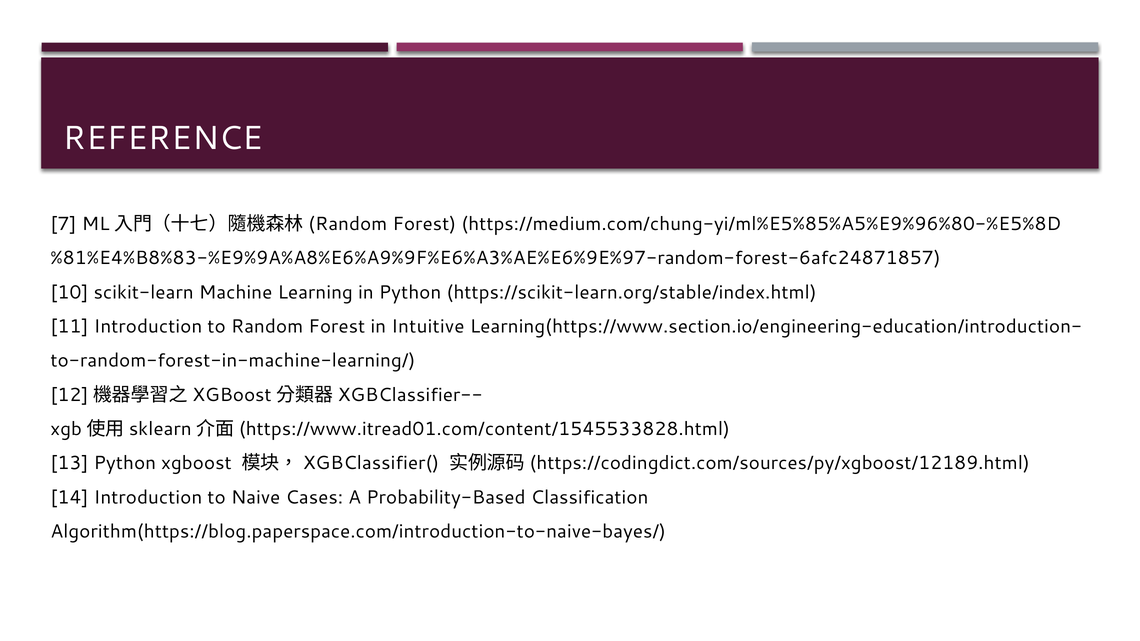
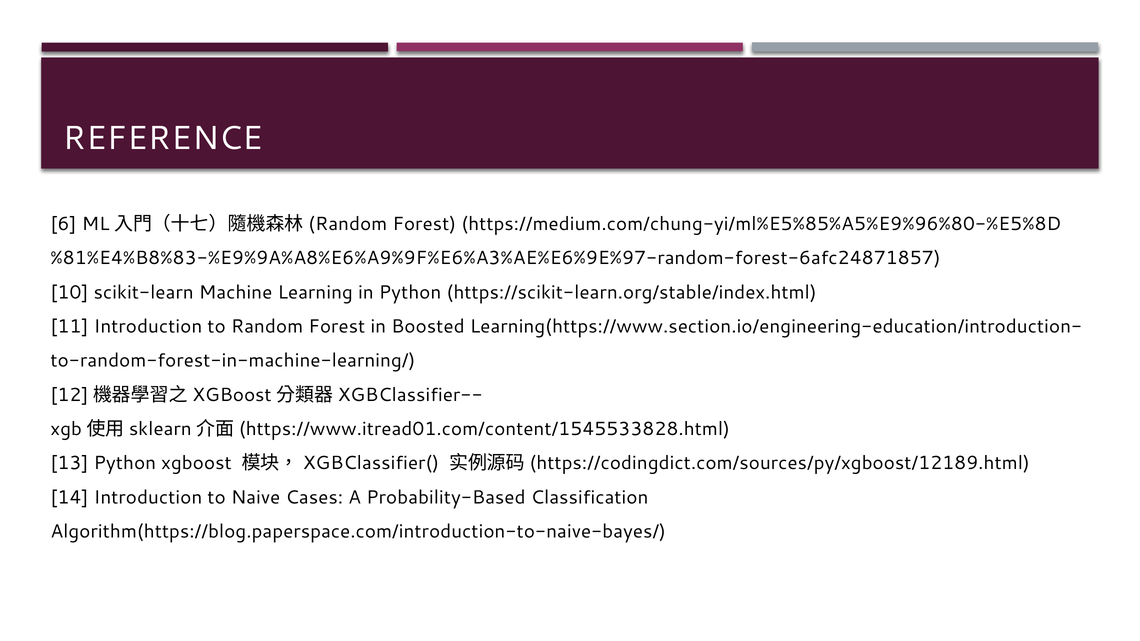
7: 7 -> 6 (63, 224)
Intuitive: Intuitive -> Boosted (428, 327)
